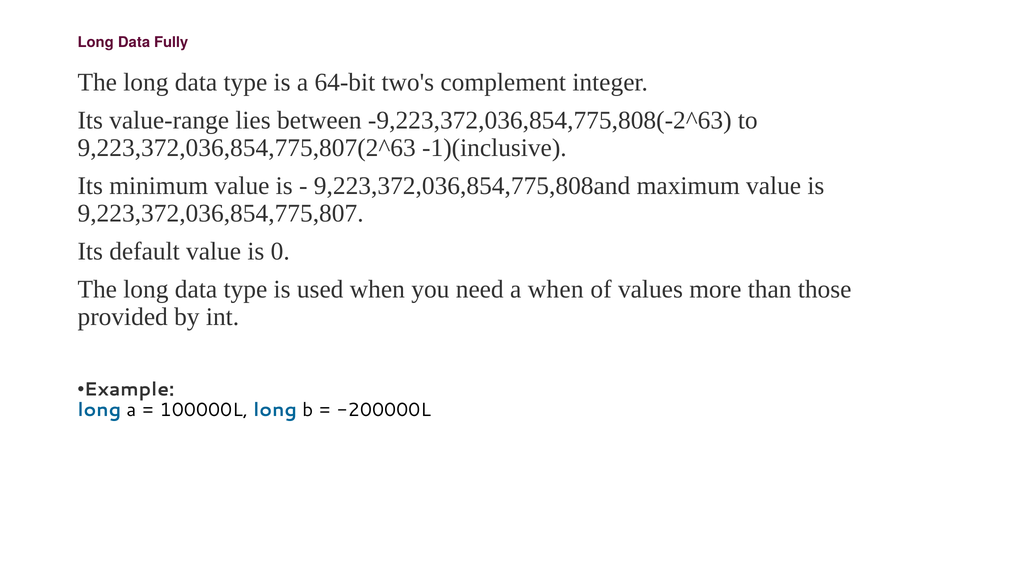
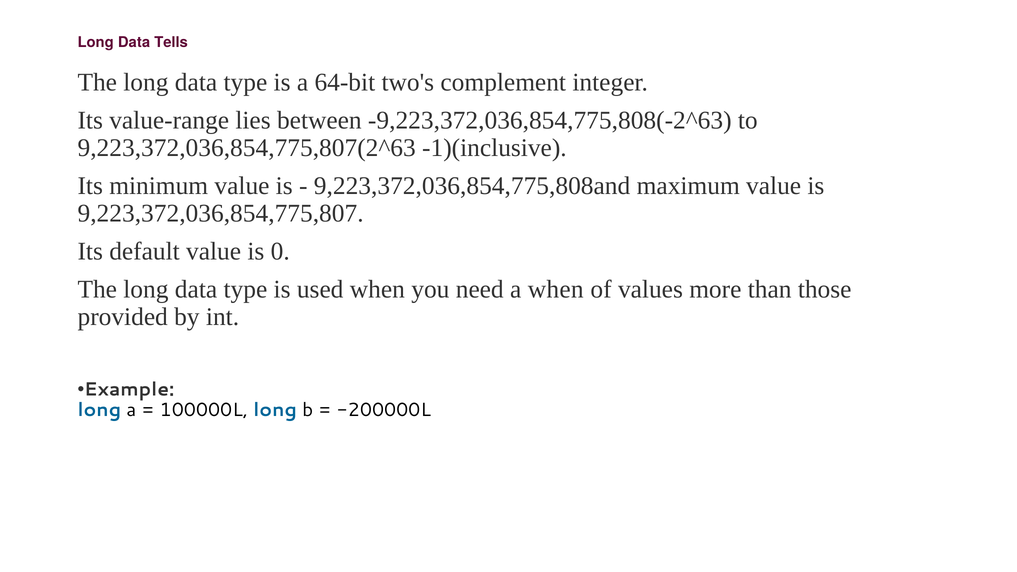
Fully: Fully -> Tells (171, 42)
